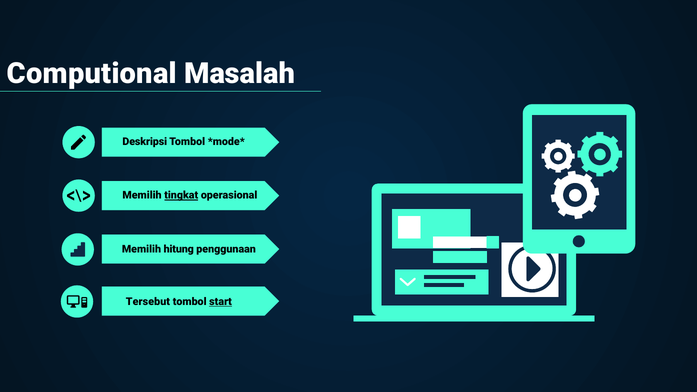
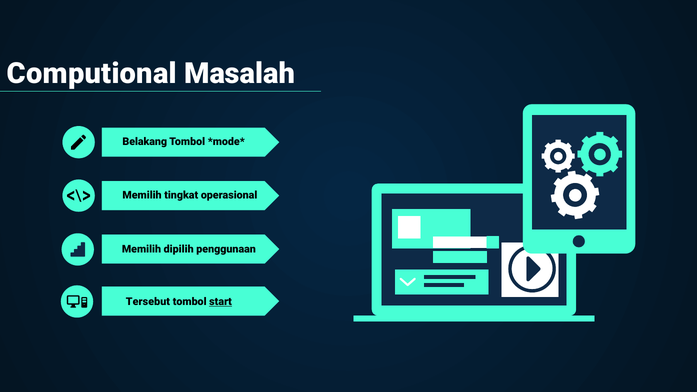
Deskripsi: Deskripsi -> Belakang (145, 142)
tingkat underline: present -> none (181, 195)
hitung: hitung -> dipilih (179, 249)
